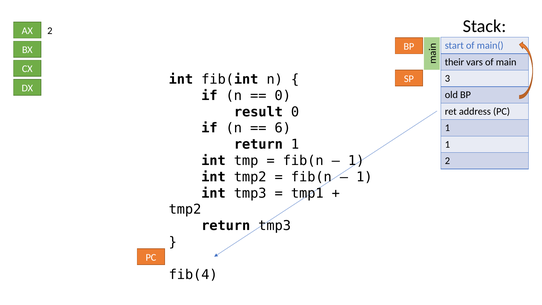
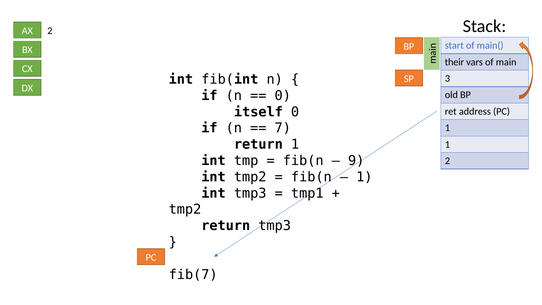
result: result -> itself (258, 112)
6: 6 -> 7 (283, 128)
1: 1 -> 9 (356, 161)
fib(4: fib(4 -> fib(7 (193, 274)
